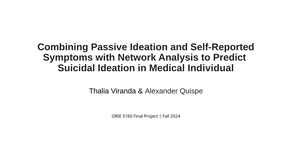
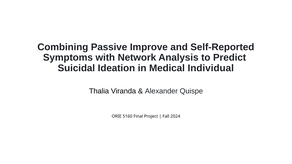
Passive Ideation: Ideation -> Improve (149, 47)
